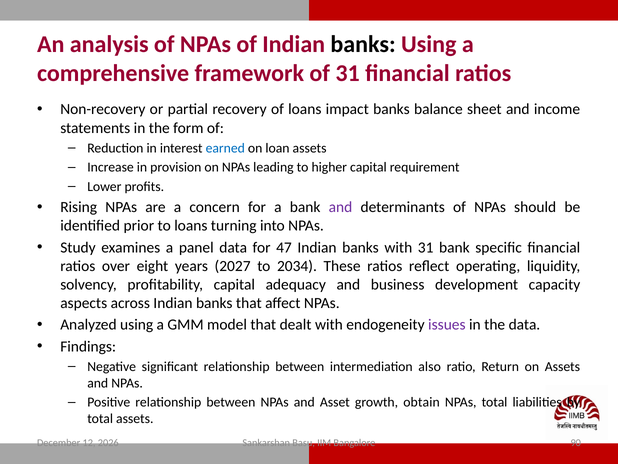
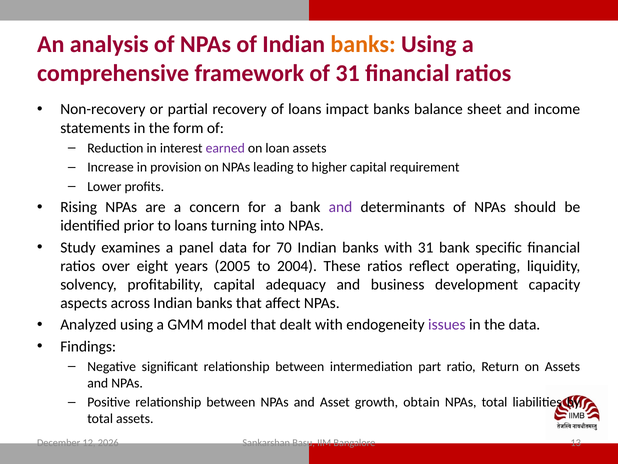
banks colour: black -> orange (363, 44)
earned colour: blue -> purple (225, 148)
47: 47 -> 70 (284, 247)
2027: 2027 -> 2005 (233, 266)
2034: 2034 -> 2004 (297, 266)
also: also -> part (430, 366)
90: 90 -> 13 (576, 443)
